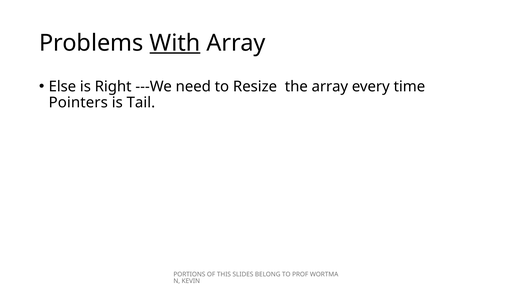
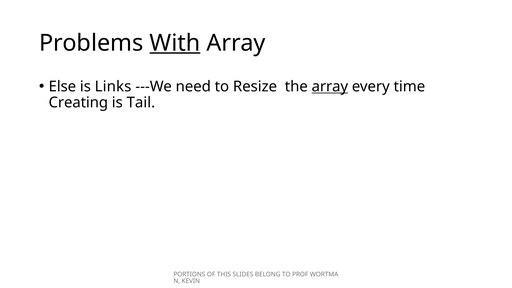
Right: Right -> Links (113, 87)
array underline: none -> present (330, 87)
Pointers: Pointers -> Creating (78, 103)
